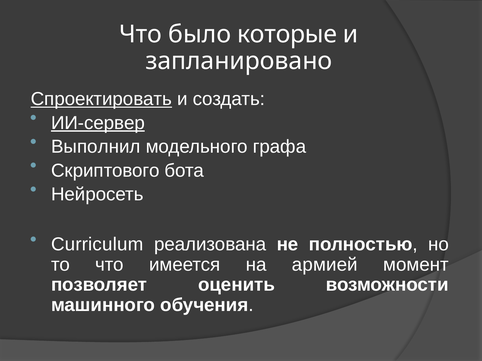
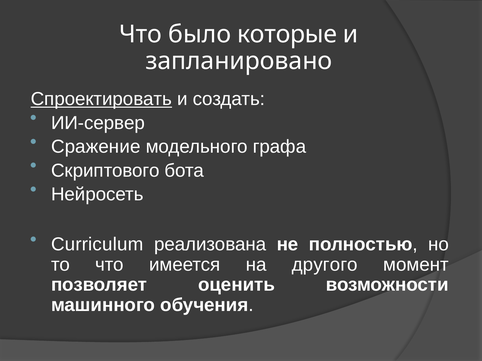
ИИ-сервер underline: present -> none (98, 123)
Выполнил: Выполнил -> Сражение (96, 147)
армией: армией -> другого (325, 265)
